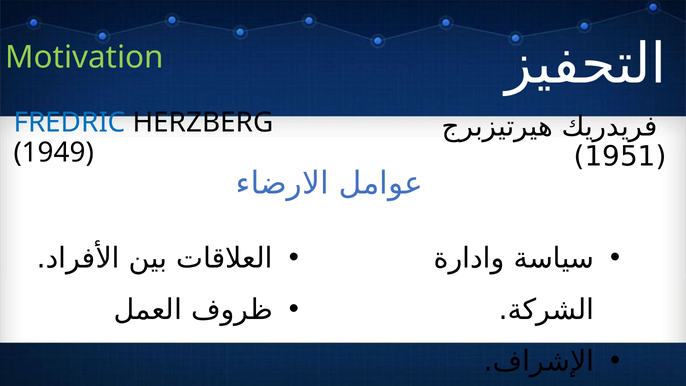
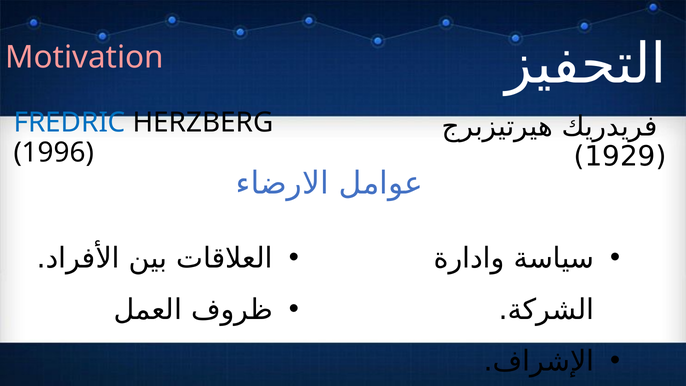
Motivation colour: light green -> pink (84, 58)
1951: 1951 -> 1929 (620, 157)
1949: 1949 -> 1996 (54, 152)
